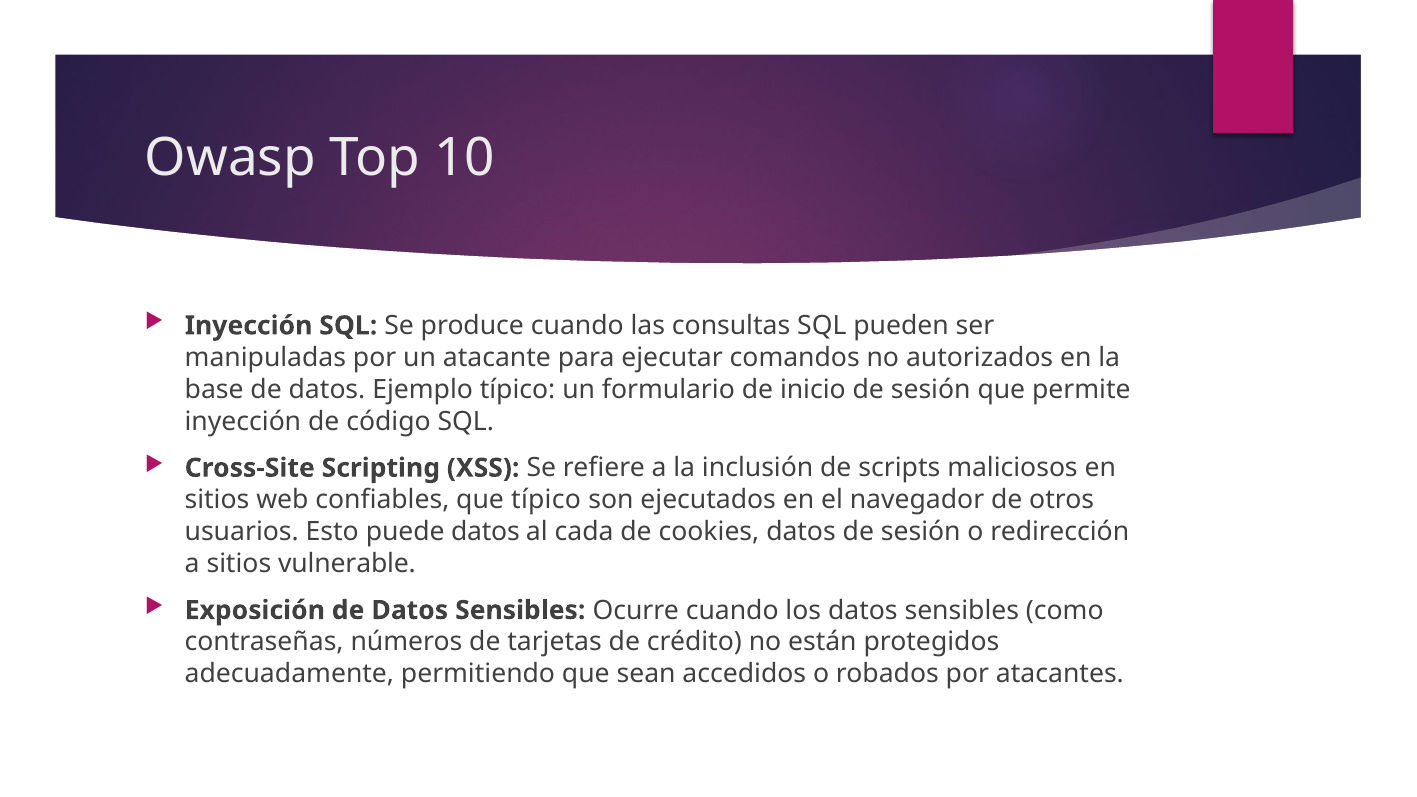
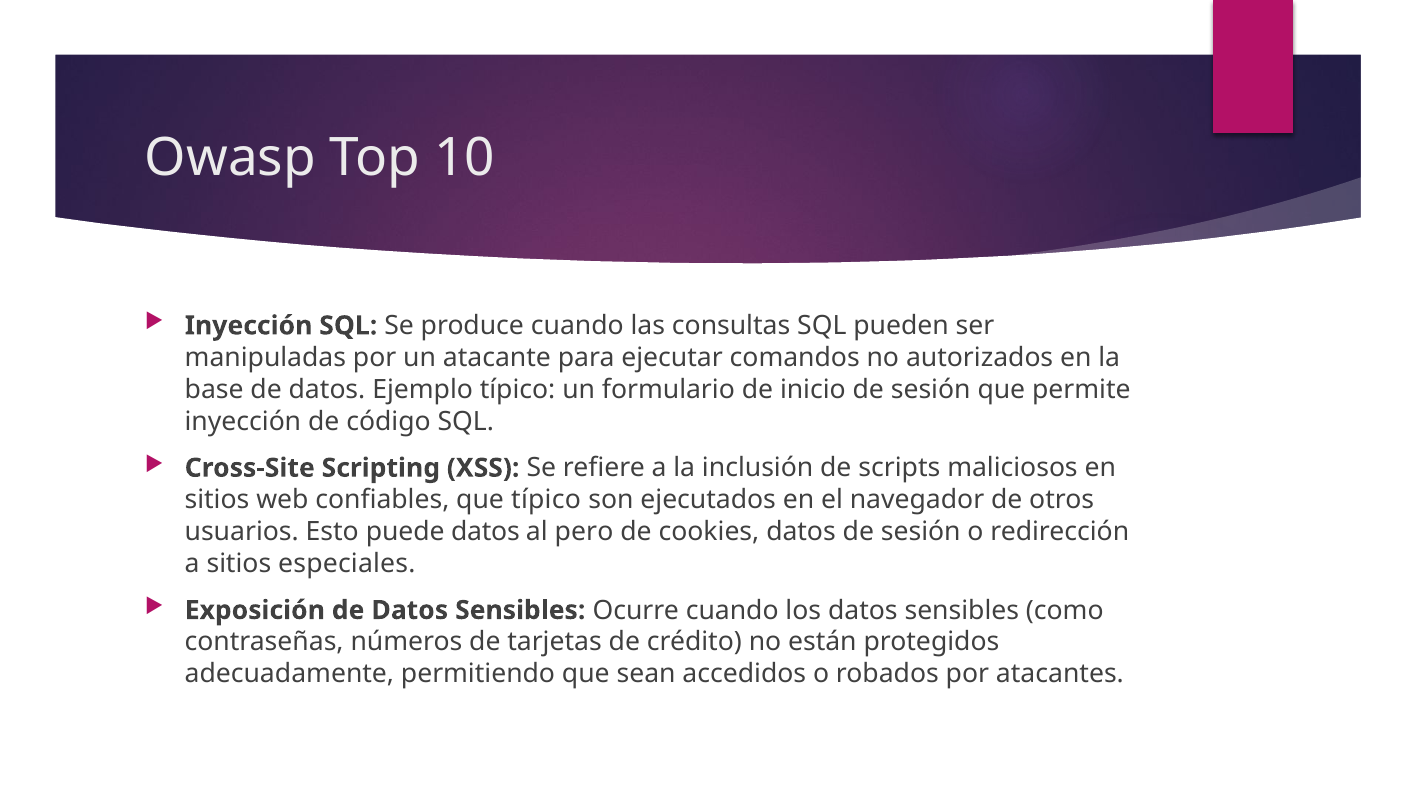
cada: cada -> pero (584, 532)
vulnerable: vulnerable -> especiales (347, 564)
